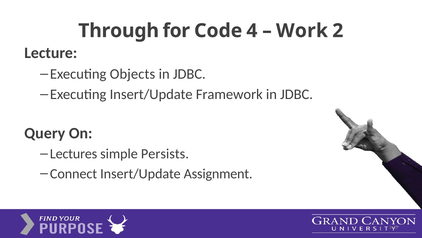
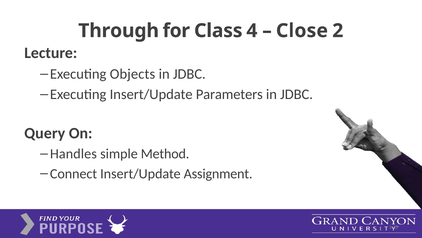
Code: Code -> Class (218, 31)
Work: Work -> Close (302, 31)
Framework: Framework -> Parameters (229, 94)
Lectures: Lectures -> Handles (73, 154)
Persists: Persists -> Method (165, 154)
